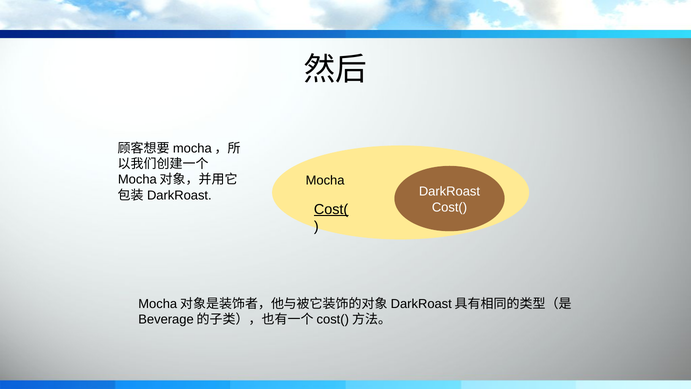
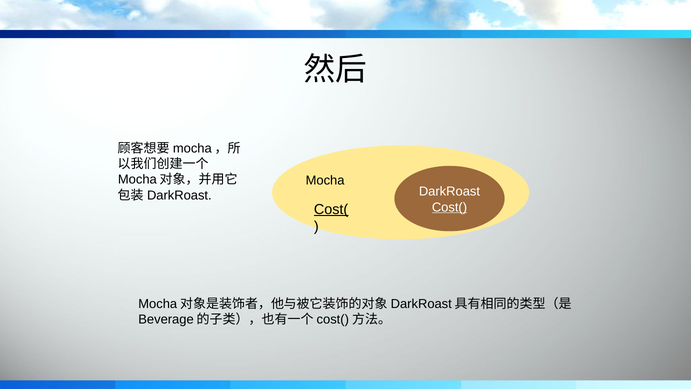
Cost( underline: none -> present (449, 207)
